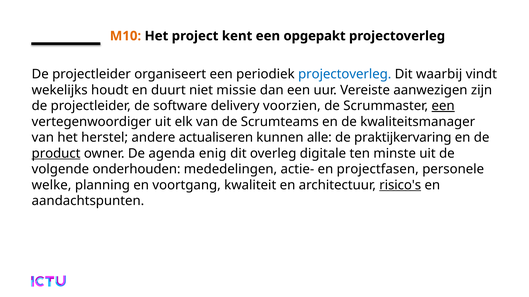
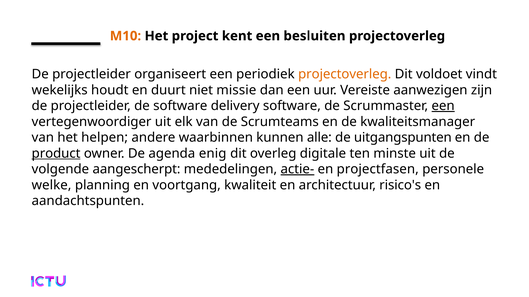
opgepakt: opgepakt -> besluiten (314, 36)
projectoverleg colour: blue -> orange (345, 74)
waarbij: waarbij -> voldoet (439, 74)
delivery voorzien: voorzien -> software (292, 106)
herstel: herstel -> helpen (105, 138)
actualiseren: actualiseren -> waarbinnen (216, 138)
praktijkervaring: praktijkervaring -> uitgangspunten (403, 138)
onderhouden: onderhouden -> aangescherpt (137, 169)
actie- underline: none -> present (297, 169)
risico's underline: present -> none (400, 185)
